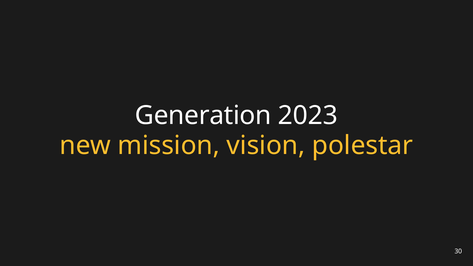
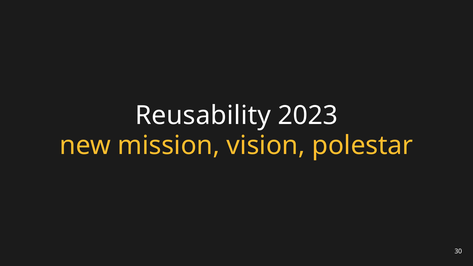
Generation: Generation -> Reusability (203, 115)
